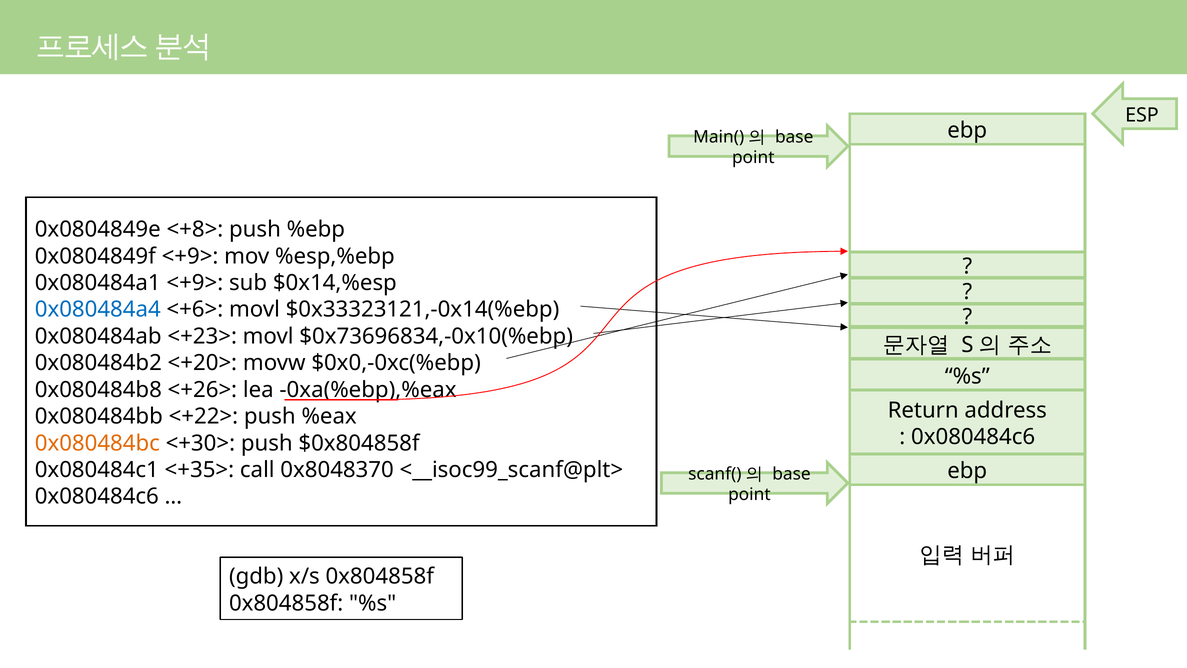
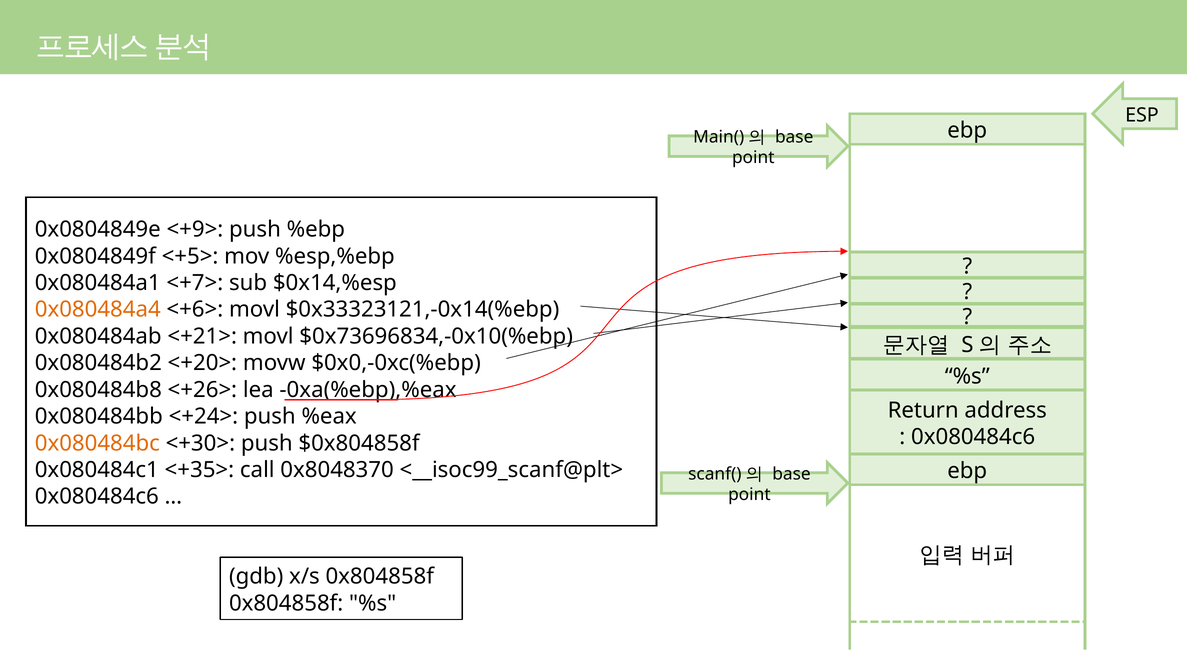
<+8>: <+8> -> <+9> (195, 229)
0x0804849f <+9>: <+9> -> <+5> (190, 256)
0x080484a1 <+9>: <+9> -> <+7> (195, 283)
0x080484a4 colour: blue -> orange (98, 309)
<+23>: <+23> -> <+21> (202, 336)
<+22>: <+22> -> <+24> (203, 416)
